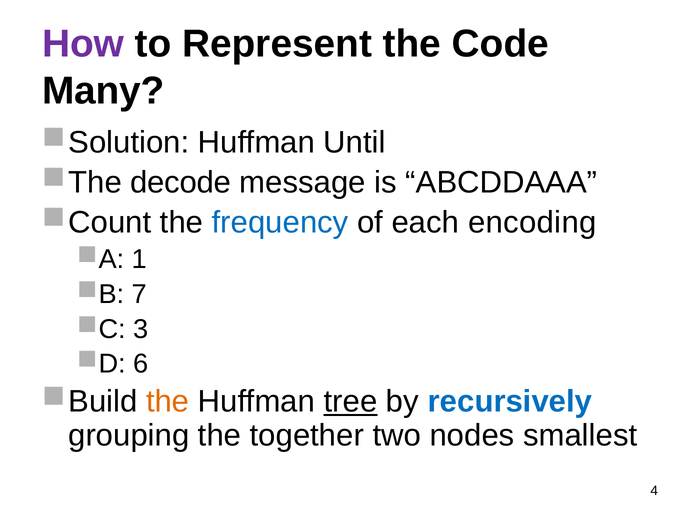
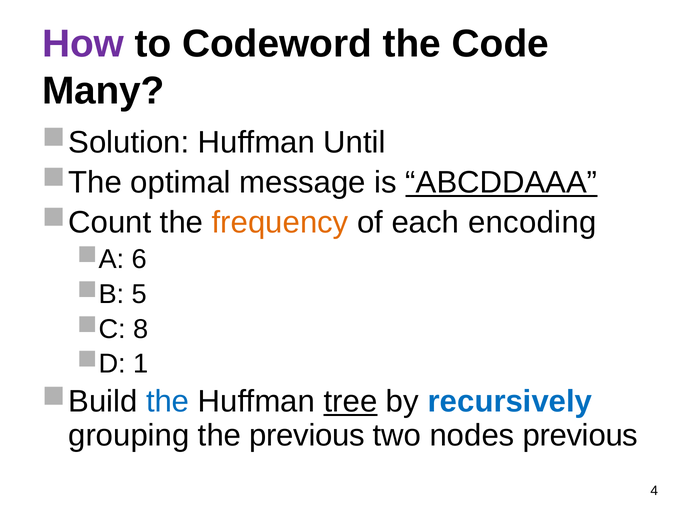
Represent: Represent -> Codeword (277, 44)
decode: decode -> optimal (181, 182)
ABCDDAAA underline: none -> present (501, 182)
frequency colour: blue -> orange (280, 222)
1: 1 -> 6 (140, 259)
7: 7 -> 5 (140, 294)
3: 3 -> 8 (141, 329)
6: 6 -> 1 (141, 364)
the colour: orange -> blue (168, 402)
the together: together -> previous (307, 435)
nodes smallest: smallest -> previous (580, 435)
